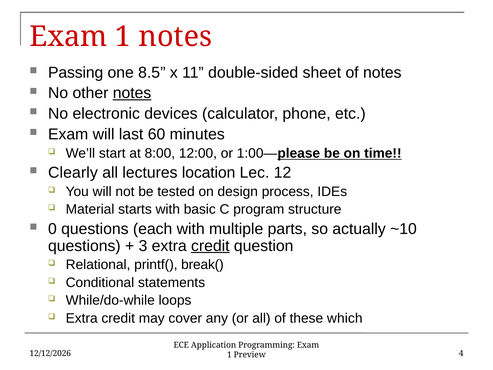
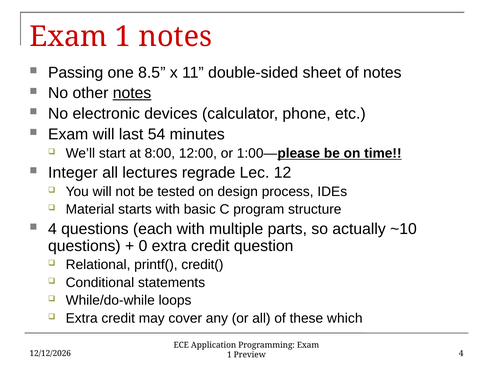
60: 60 -> 54 (157, 134)
Clearly: Clearly -> Integer (73, 173)
location: location -> regrade (209, 173)
0: 0 -> 4 (52, 229)
3: 3 -> 0 (143, 246)
credit underline: present -> none (210, 246)
break(: break( -> credit( (202, 265)
